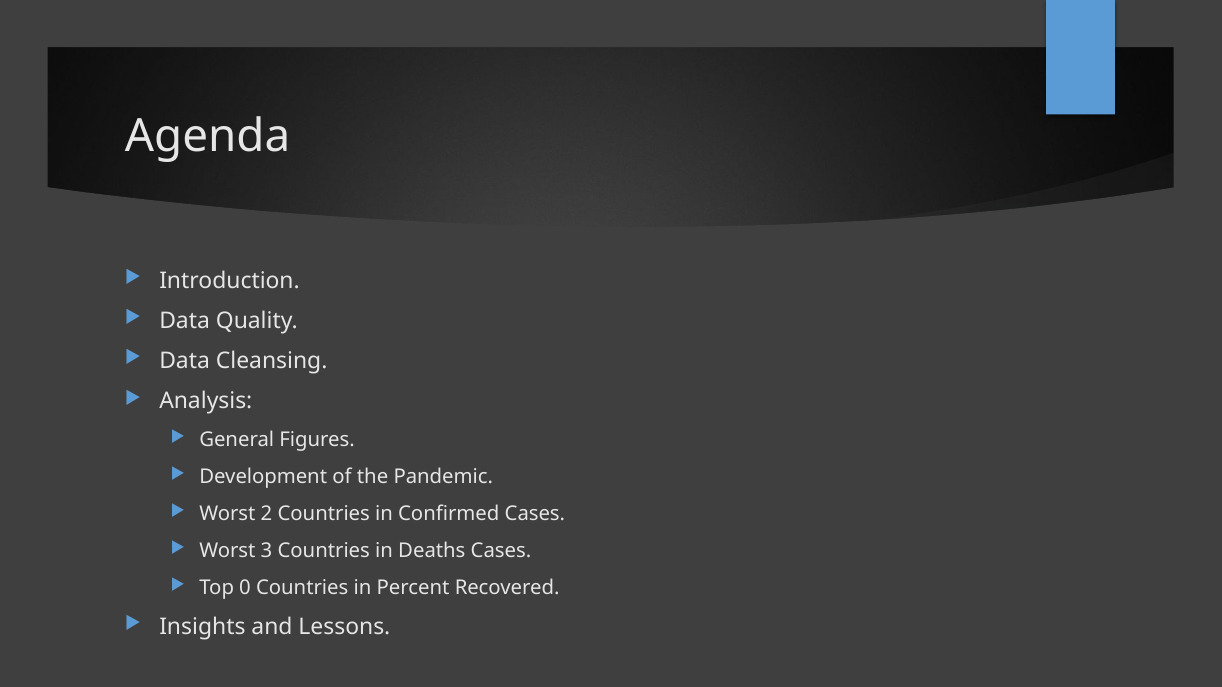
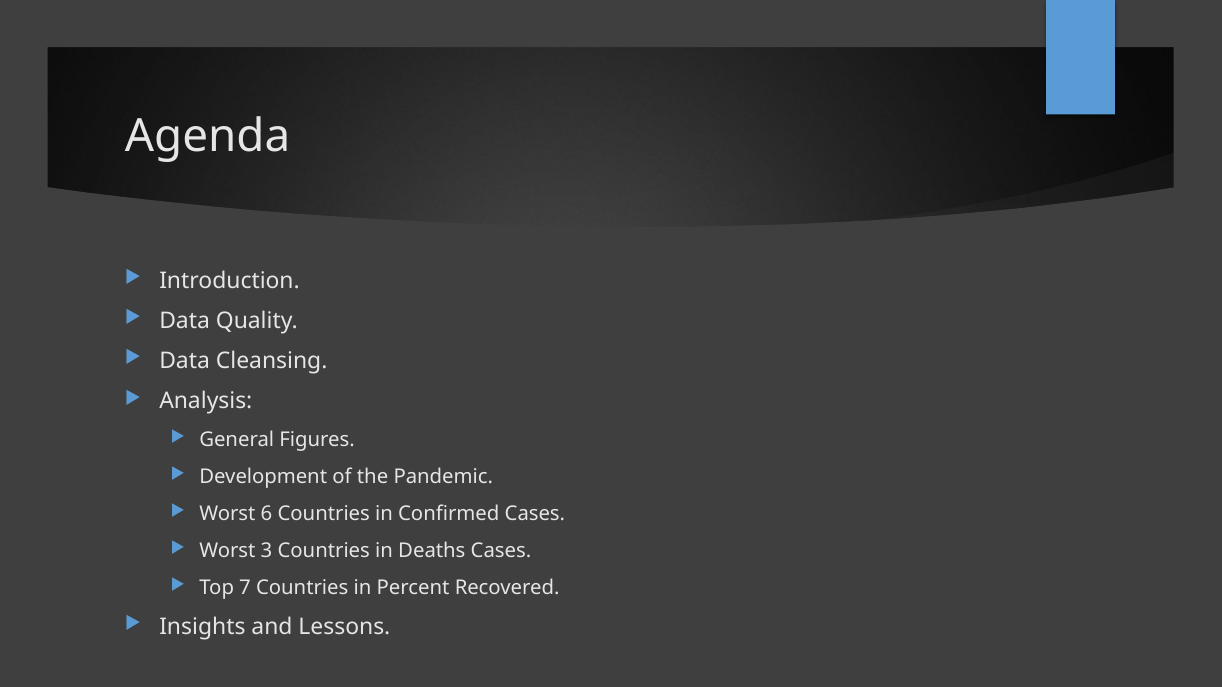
2: 2 -> 6 (267, 514)
0: 0 -> 7 (245, 589)
